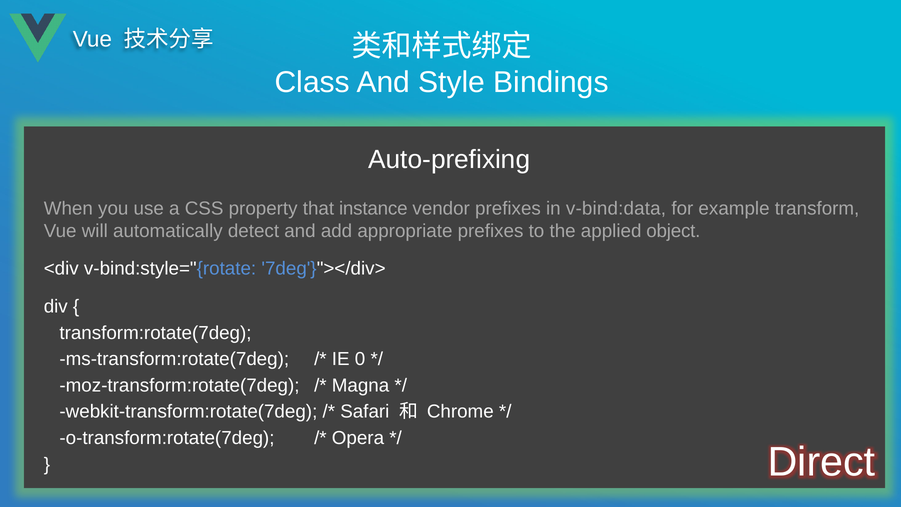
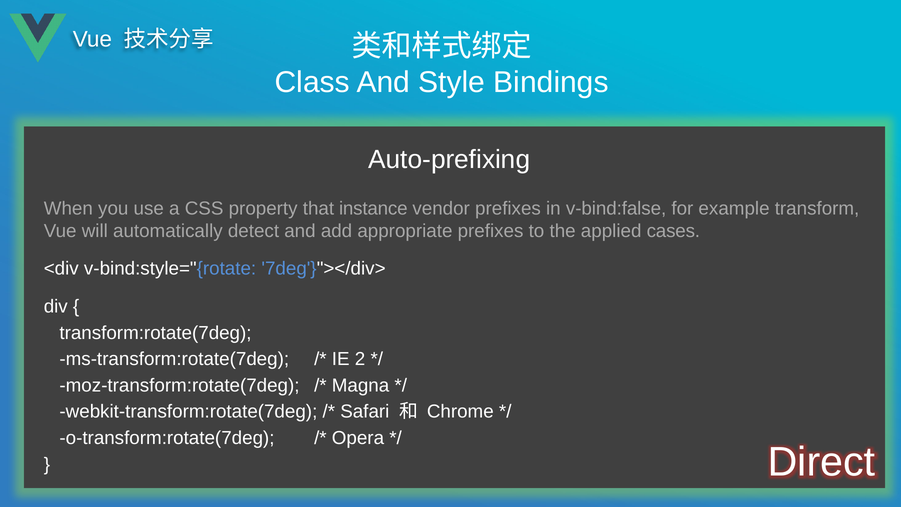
v-bind:data: v-bind:data -> v-bind:false (616, 208)
object: object -> cases (673, 231)
0: 0 -> 2 (360, 359)
